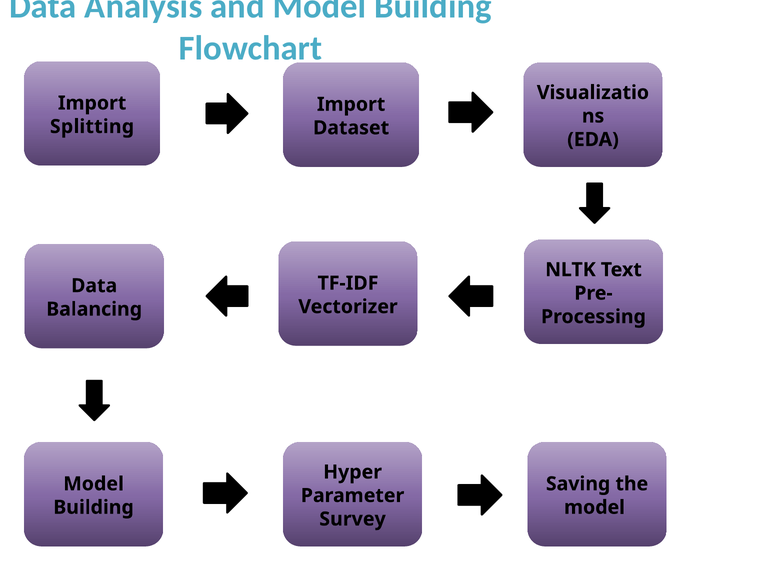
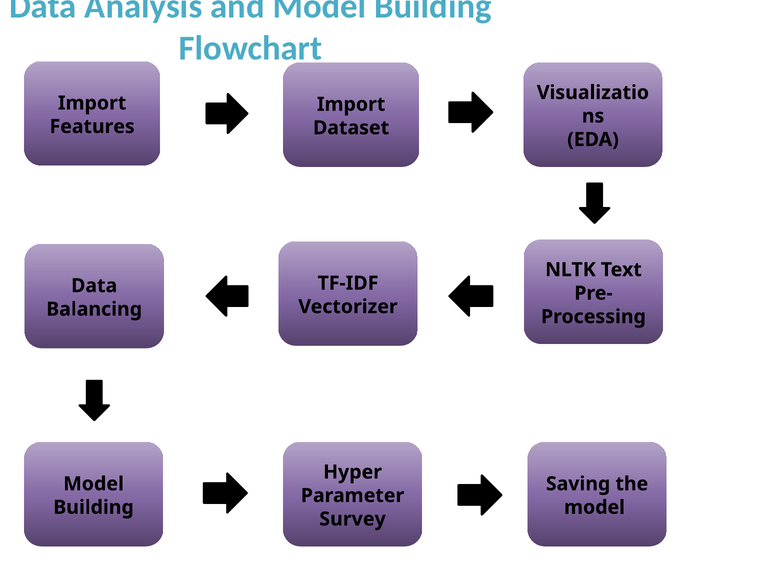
Splitting: Splitting -> Features (92, 126)
